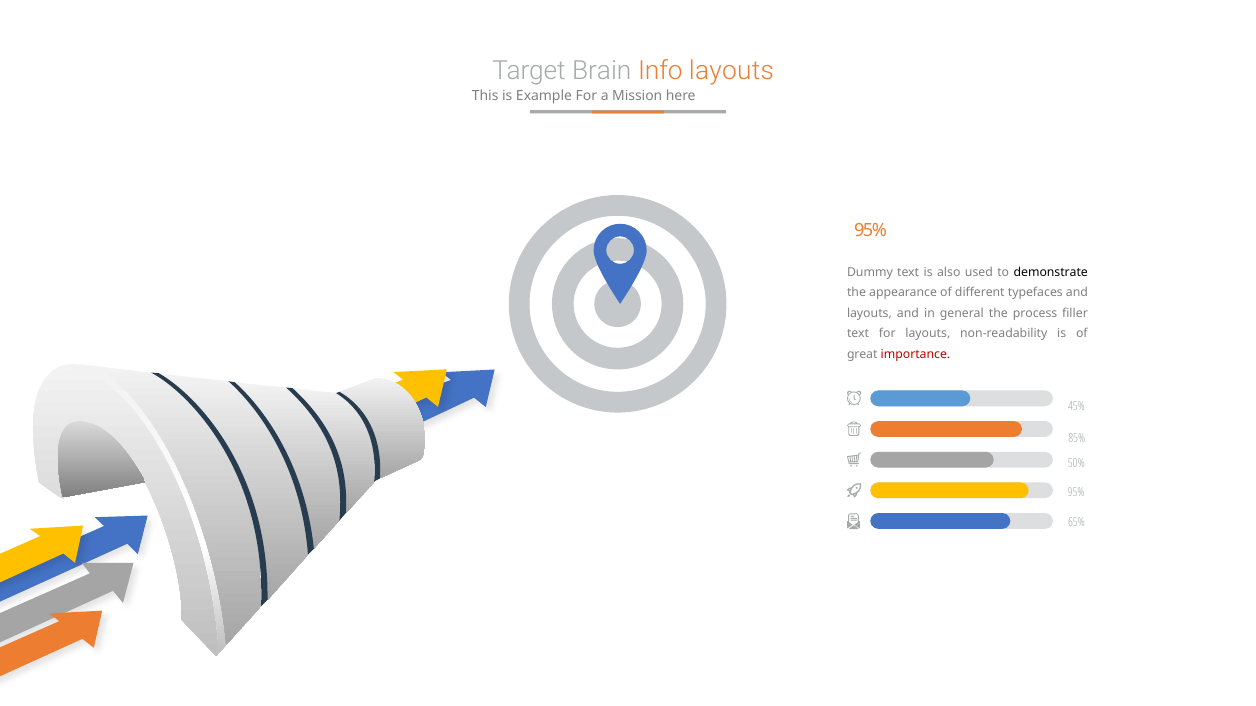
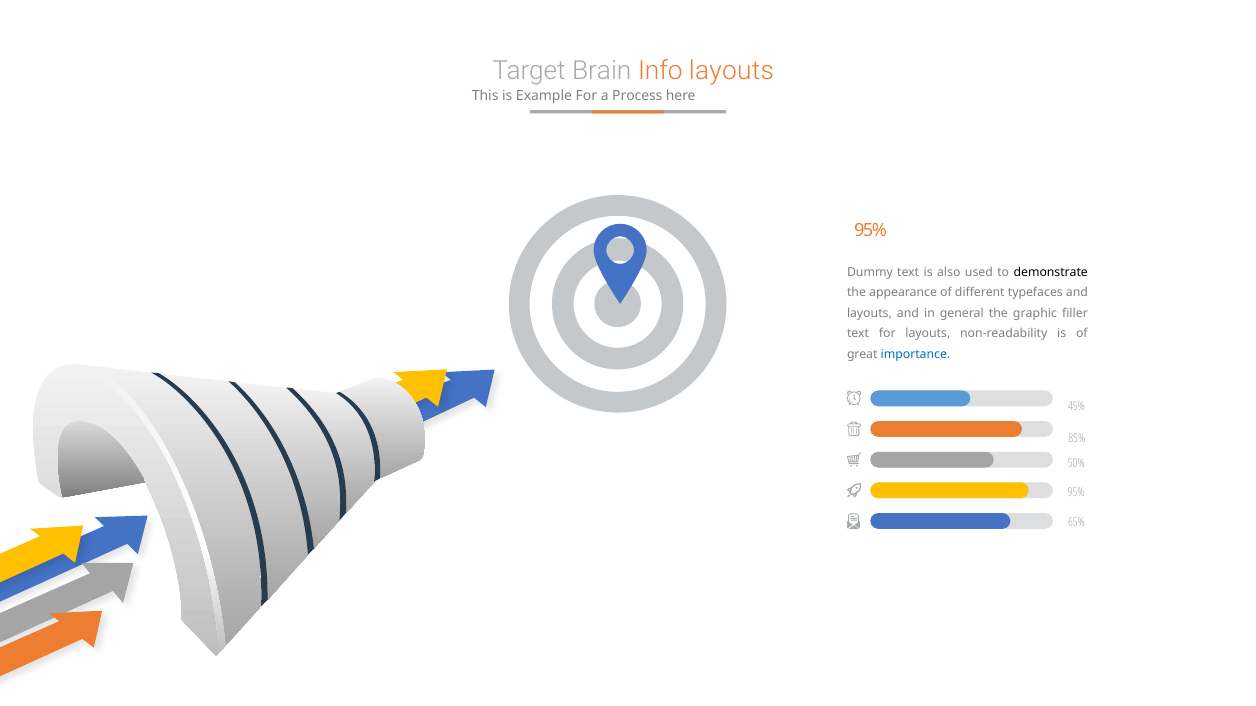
Mission: Mission -> Process (637, 96)
process: process -> graphic (1035, 313)
importance colour: red -> blue (915, 354)
